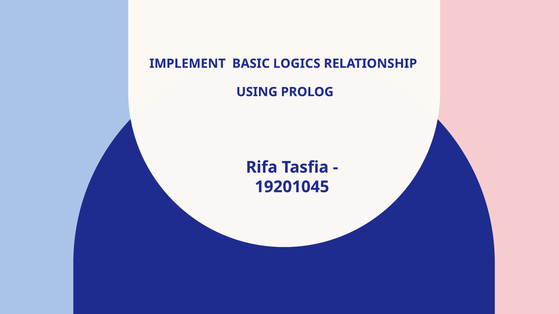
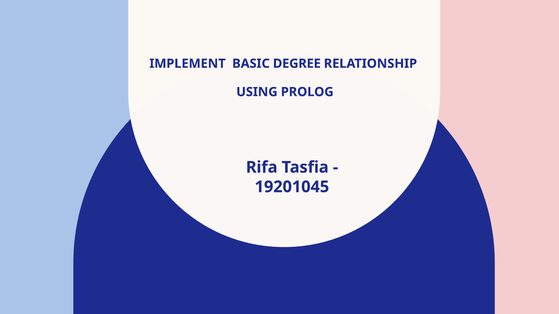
LOGICS: LOGICS -> DEGREE (297, 64)
